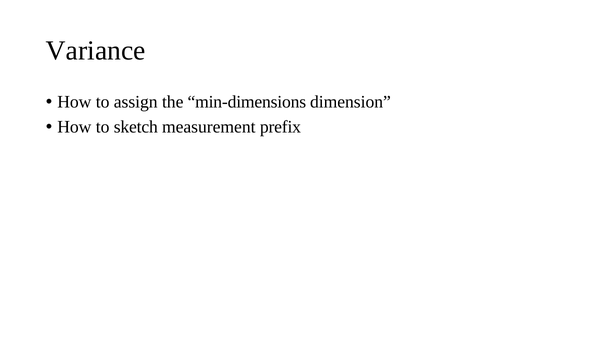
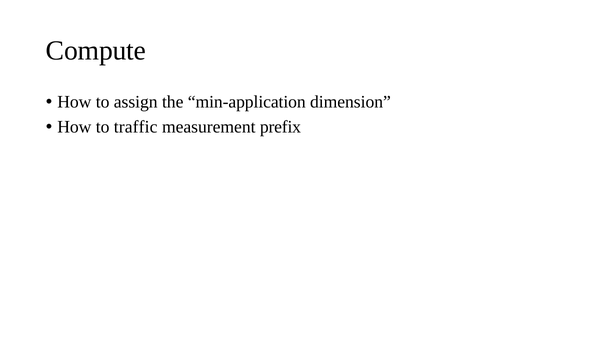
Variance: Variance -> Compute (96, 51)
min-dimensions: min-dimensions -> min-application (247, 102)
sketch: sketch -> traffic (136, 127)
